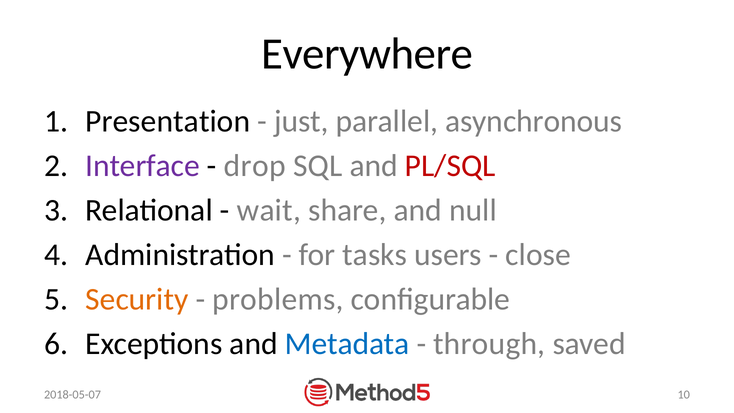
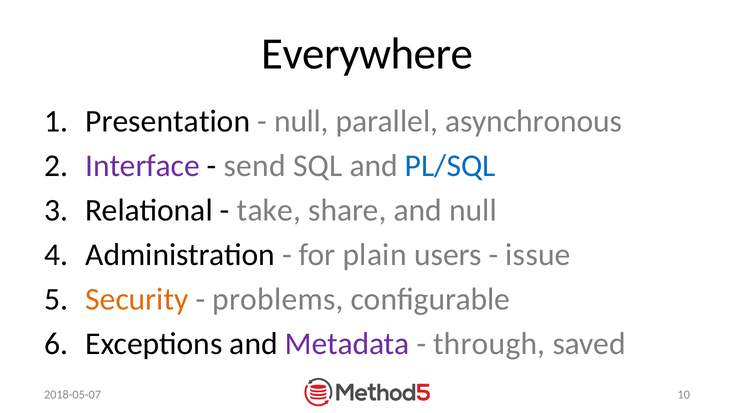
just: just -> null (301, 121)
drop: drop -> send (255, 166)
PL/SQL colour: red -> blue (450, 166)
wait: wait -> take (269, 210)
tasks: tasks -> plain (375, 255)
close: close -> issue (538, 255)
Metadata colour: blue -> purple (347, 344)
